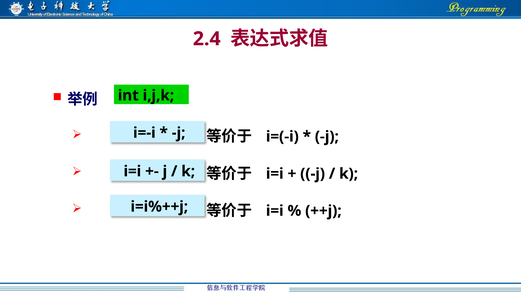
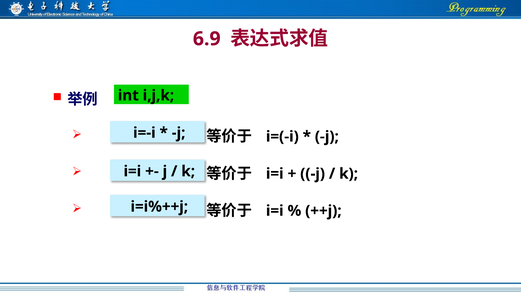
2.4: 2.4 -> 6.9 (207, 39)
